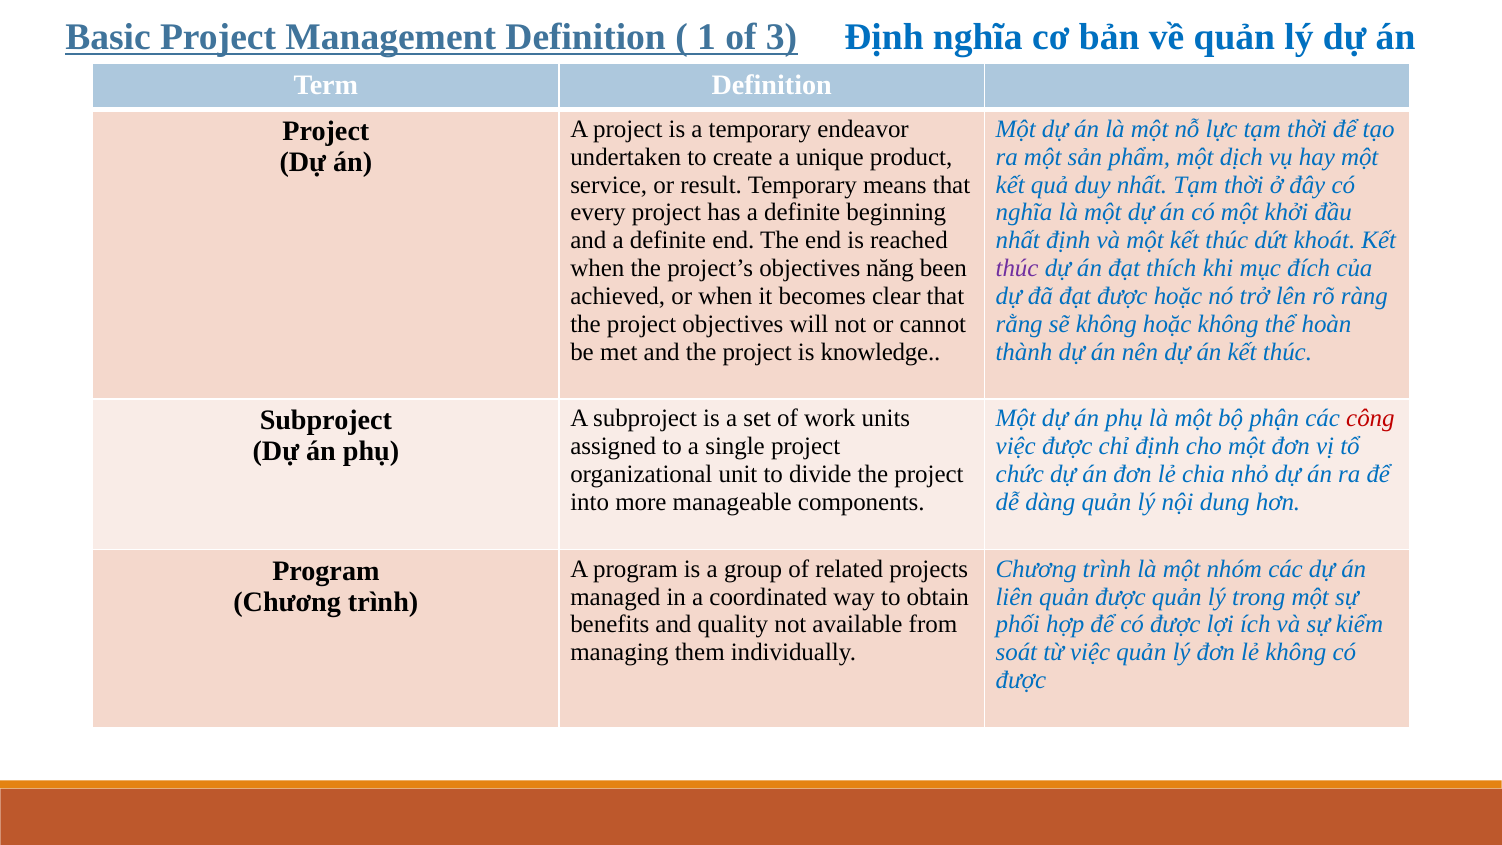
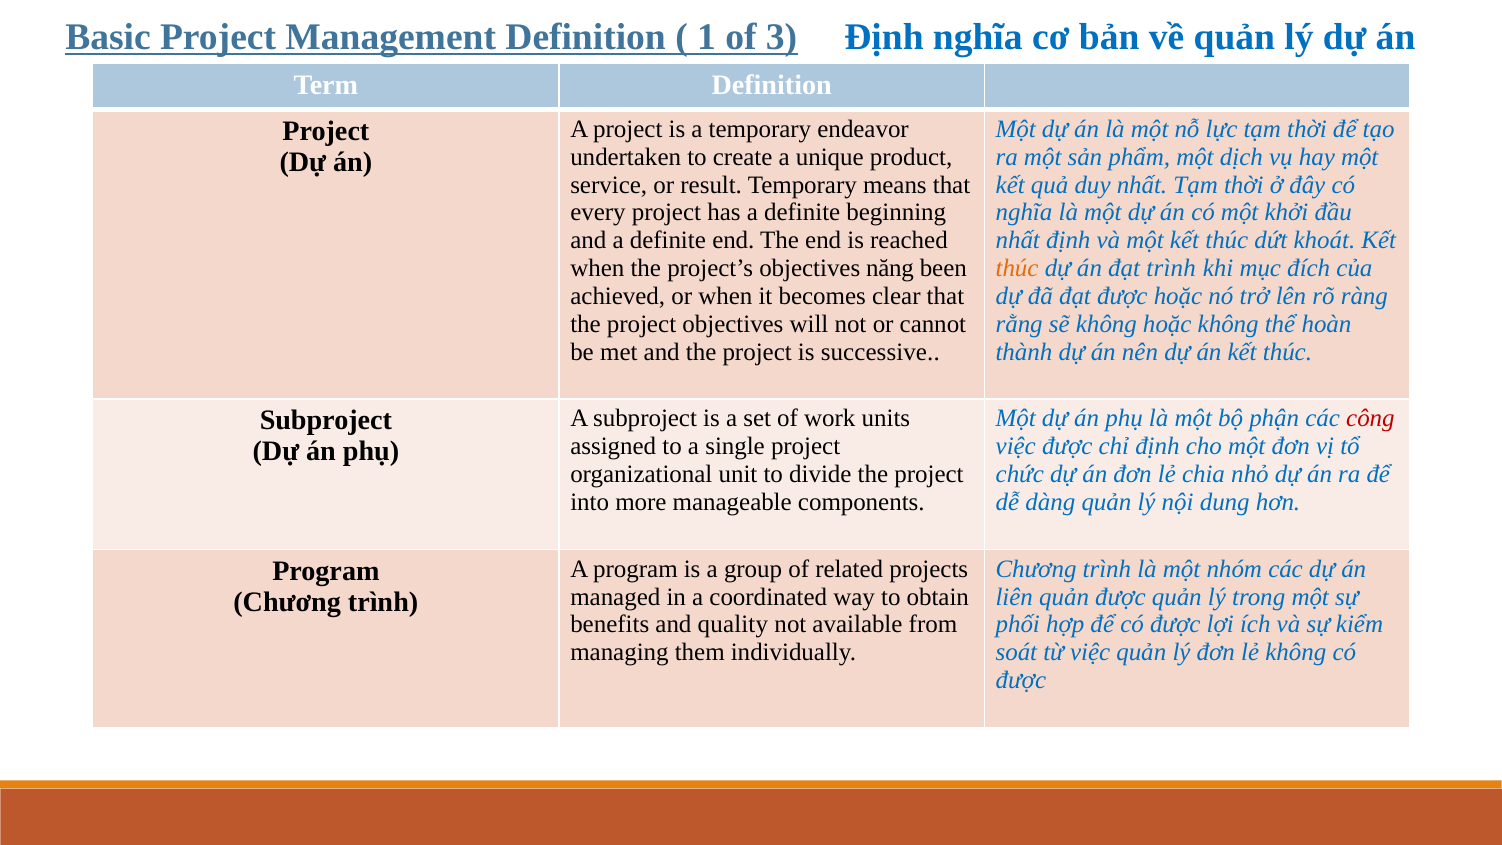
thúc colour: purple -> orange (1017, 268)
đạt thích: thích -> trình (1171, 268)
knowledge: knowledge -> successive (880, 352)
